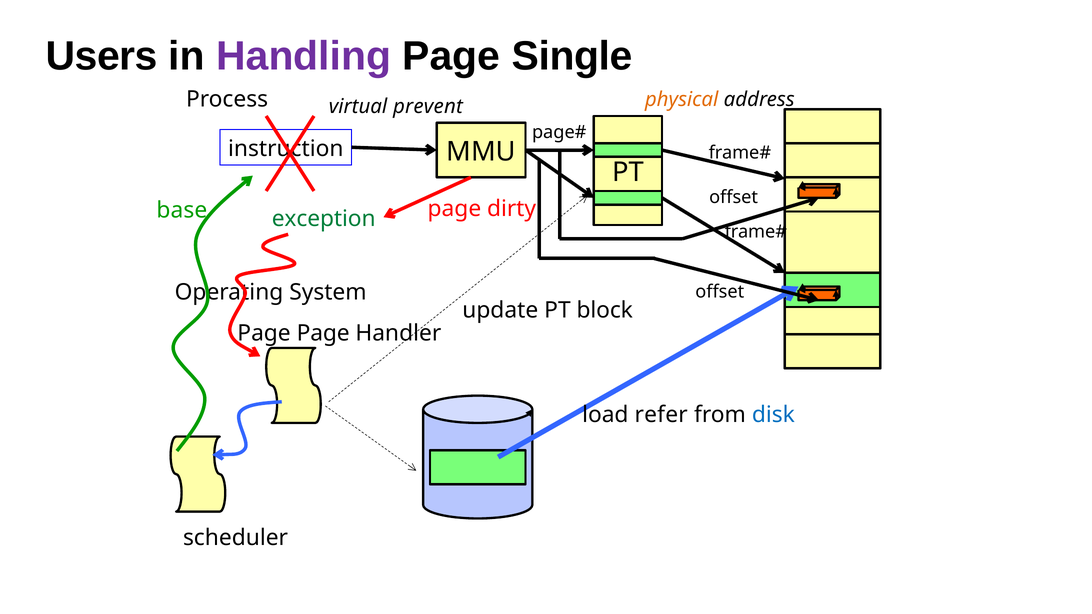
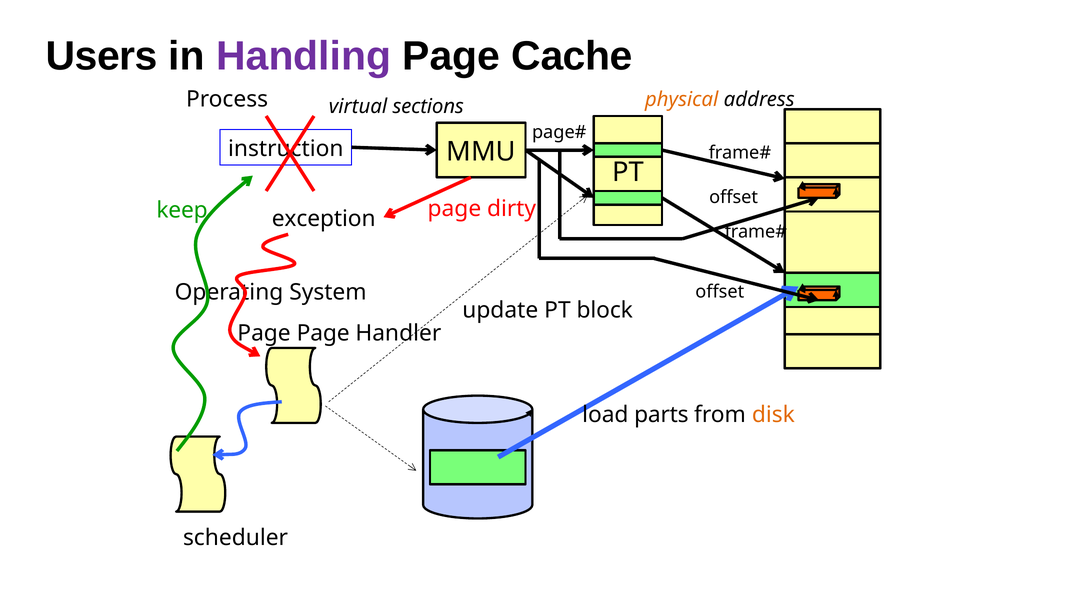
Single: Single -> Cache (572, 56)
prevent: prevent -> sections (428, 106)
base: base -> keep (182, 210)
exception colour: green -> black (324, 219)
refer: refer -> parts (661, 415)
disk colour: blue -> orange (773, 415)
